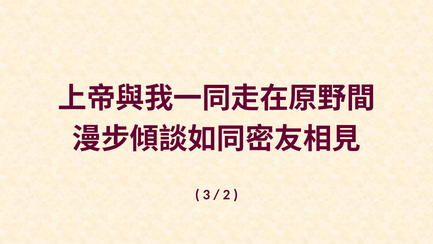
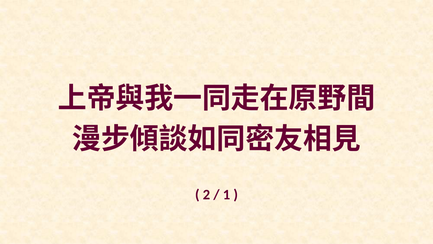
3: 3 -> 2 (206, 194)
2: 2 -> 1 (226, 194)
